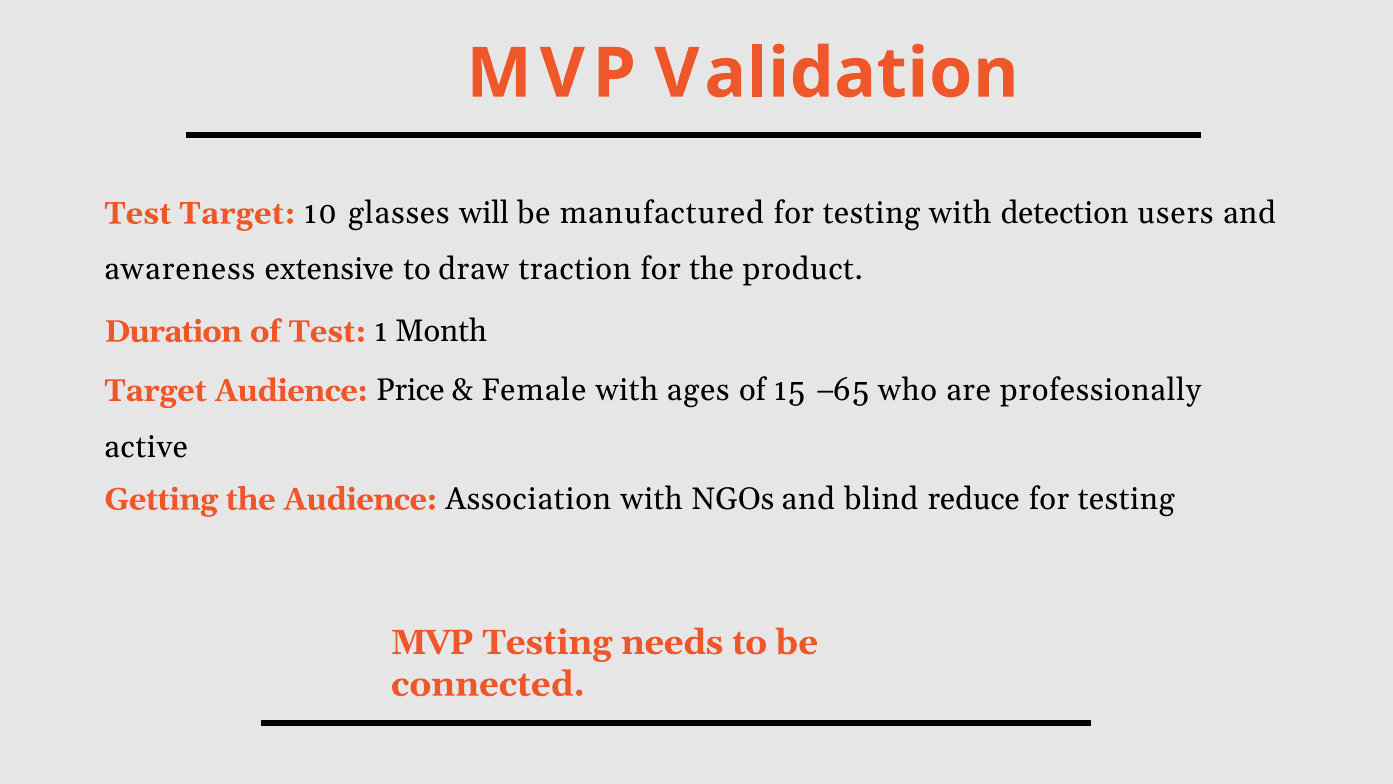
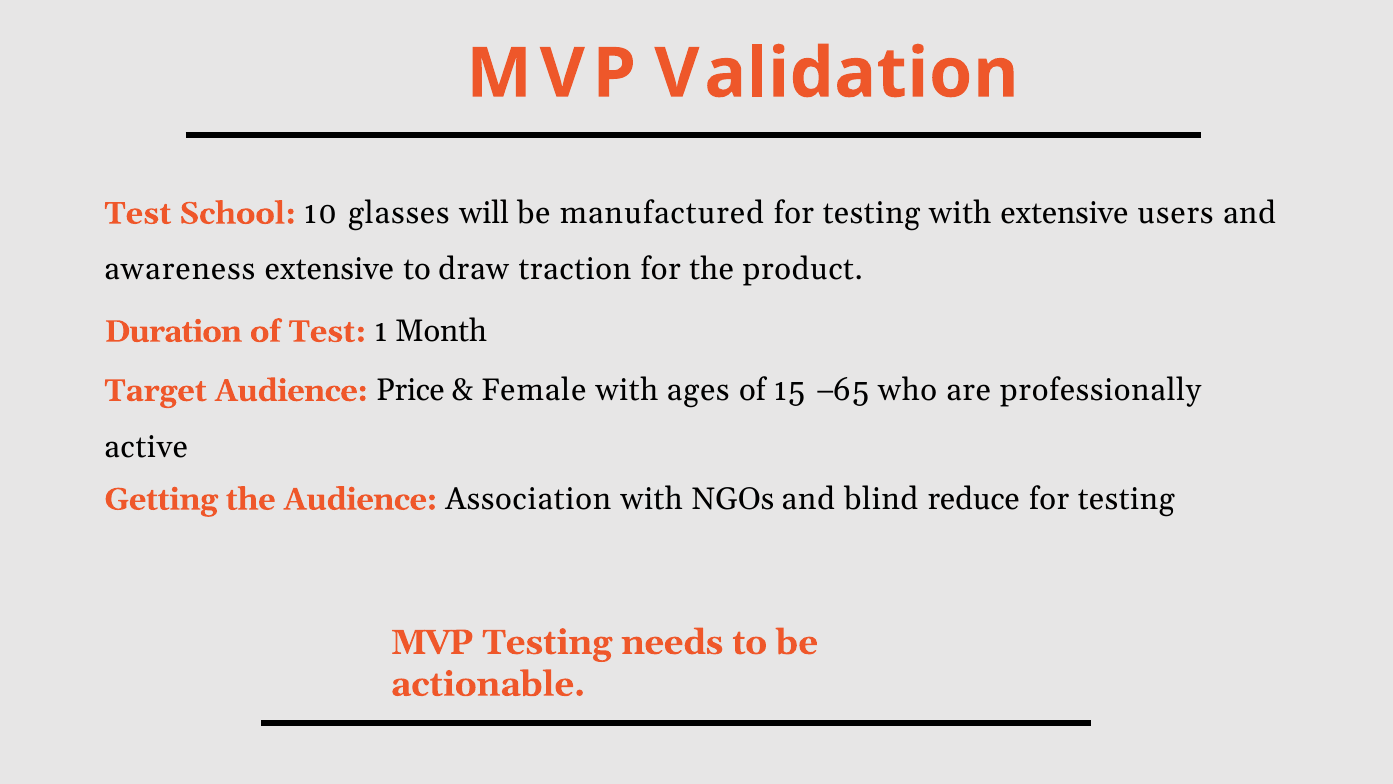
Test Target: Target -> School (238, 213)
with detection: detection -> extensive (1064, 213)
connected: connected -> actionable (488, 684)
